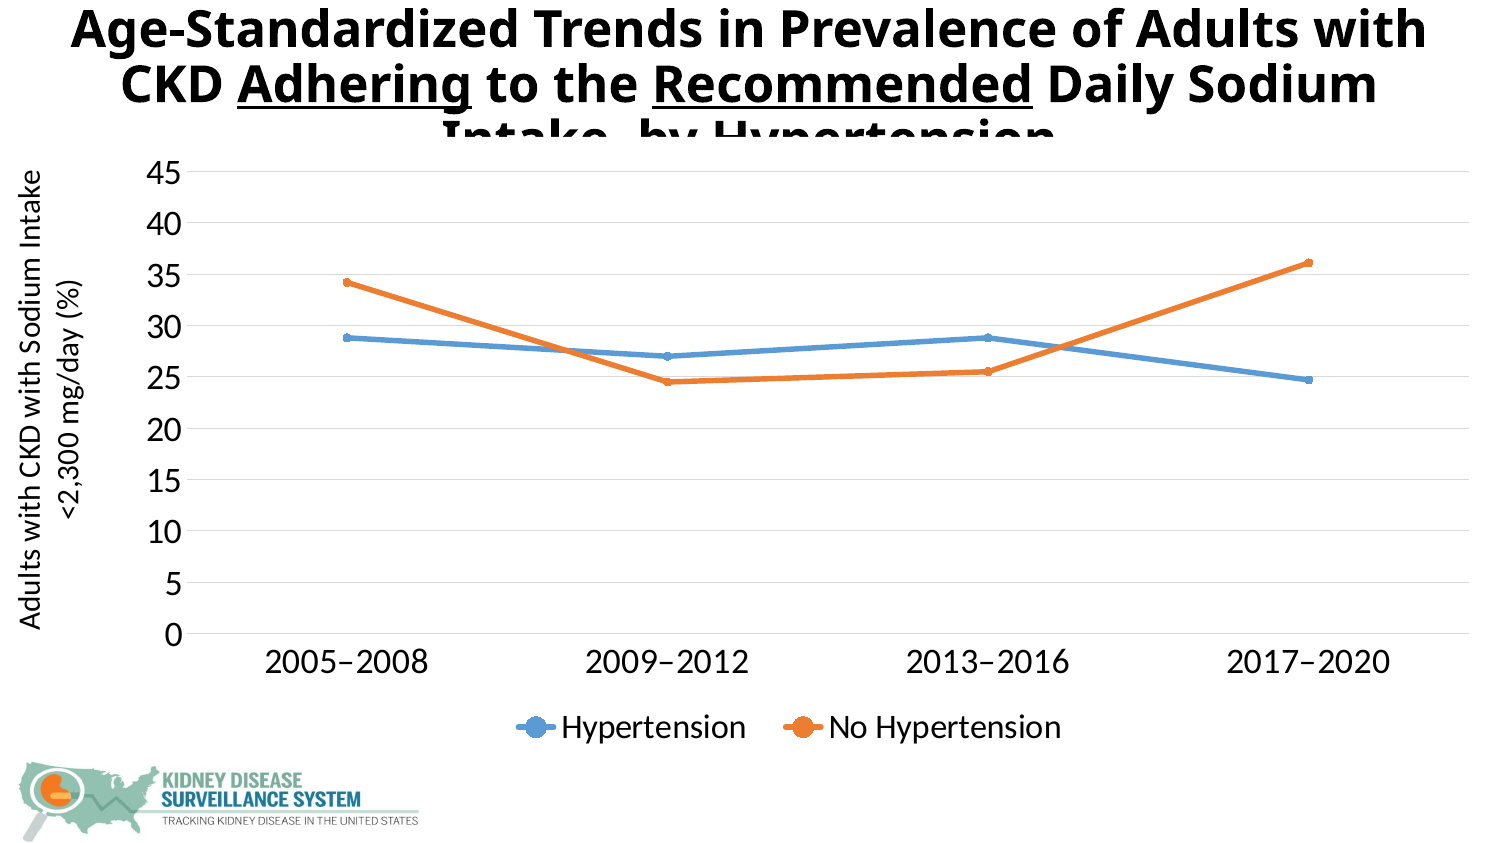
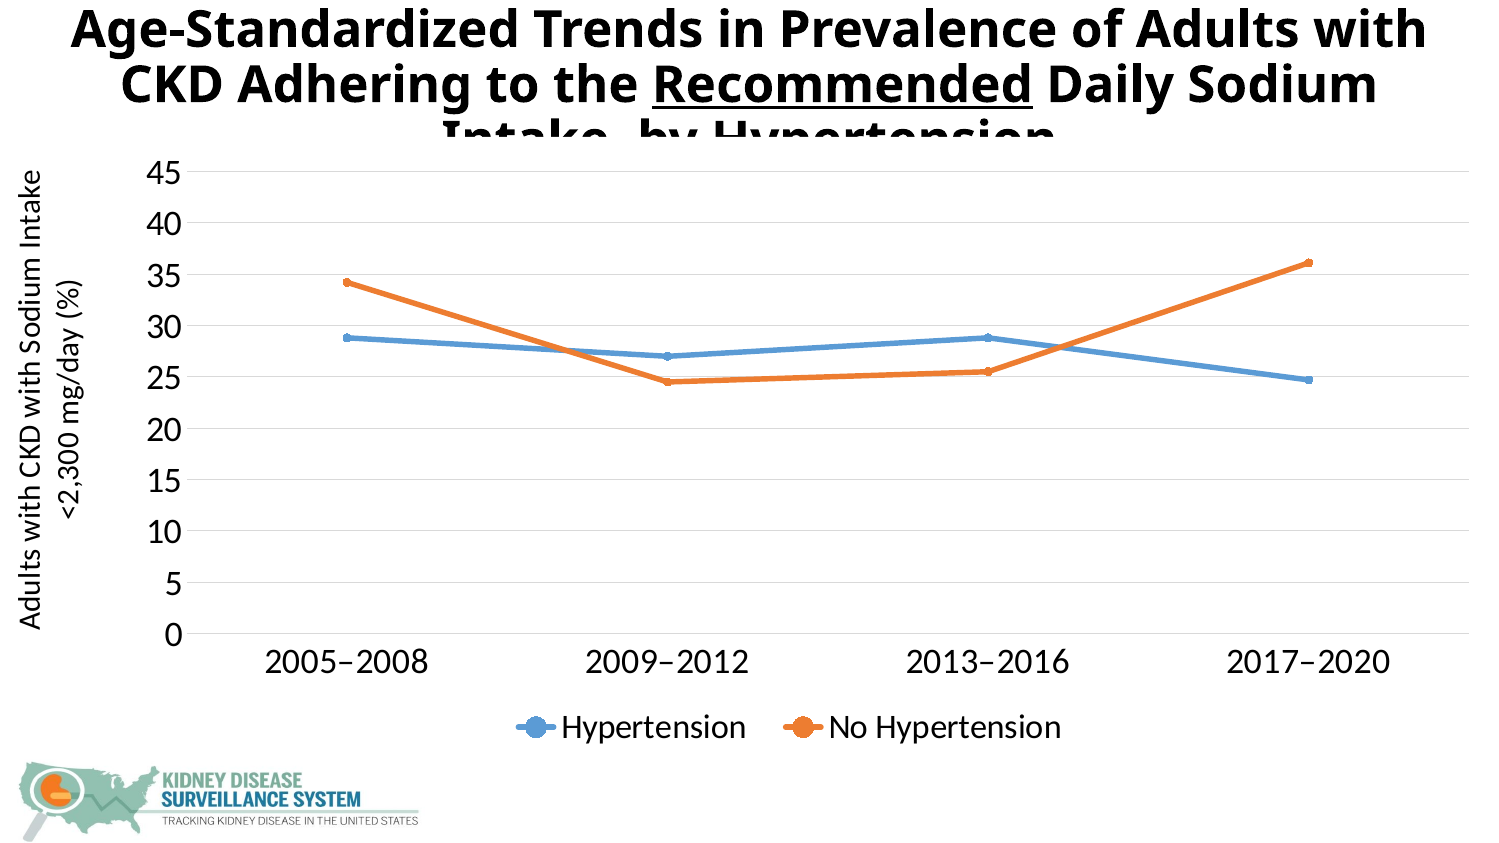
Adhering underline: present -> none (355, 85)
